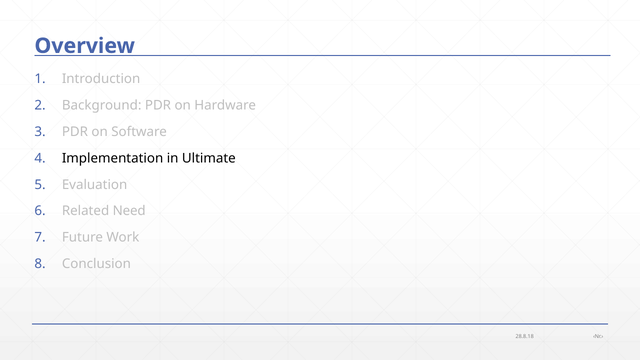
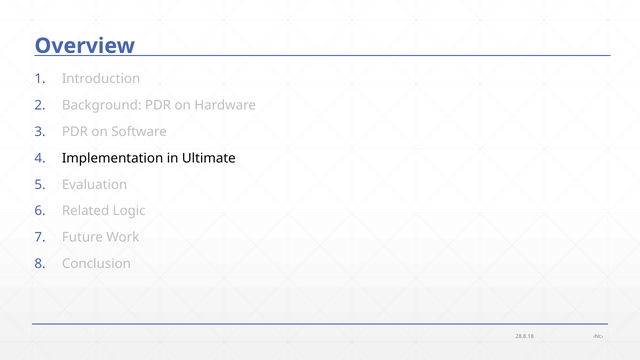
Need: Need -> Logic (129, 211)
